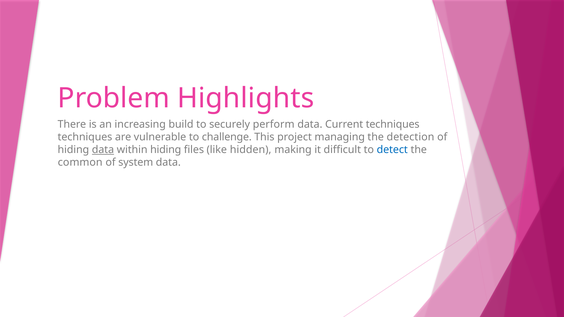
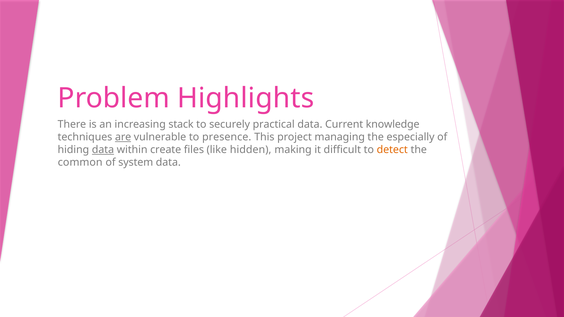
build: build -> stack (181, 125)
perform: perform -> practical (274, 125)
Current techniques: techniques -> knowledge (393, 125)
are underline: none -> present (123, 137)
challenge: challenge -> presence (227, 137)
detection: detection -> especially (411, 137)
within hiding: hiding -> create (166, 150)
detect colour: blue -> orange (392, 150)
